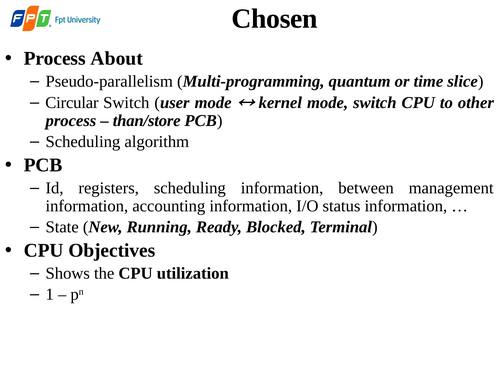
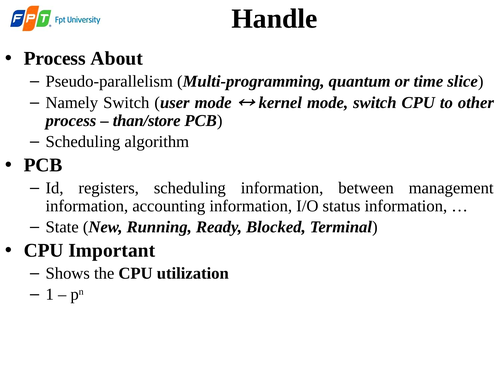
Chosen: Chosen -> Handle (274, 19)
Circular: Circular -> Namely (72, 103)
Objectives: Objectives -> Important (112, 251)
